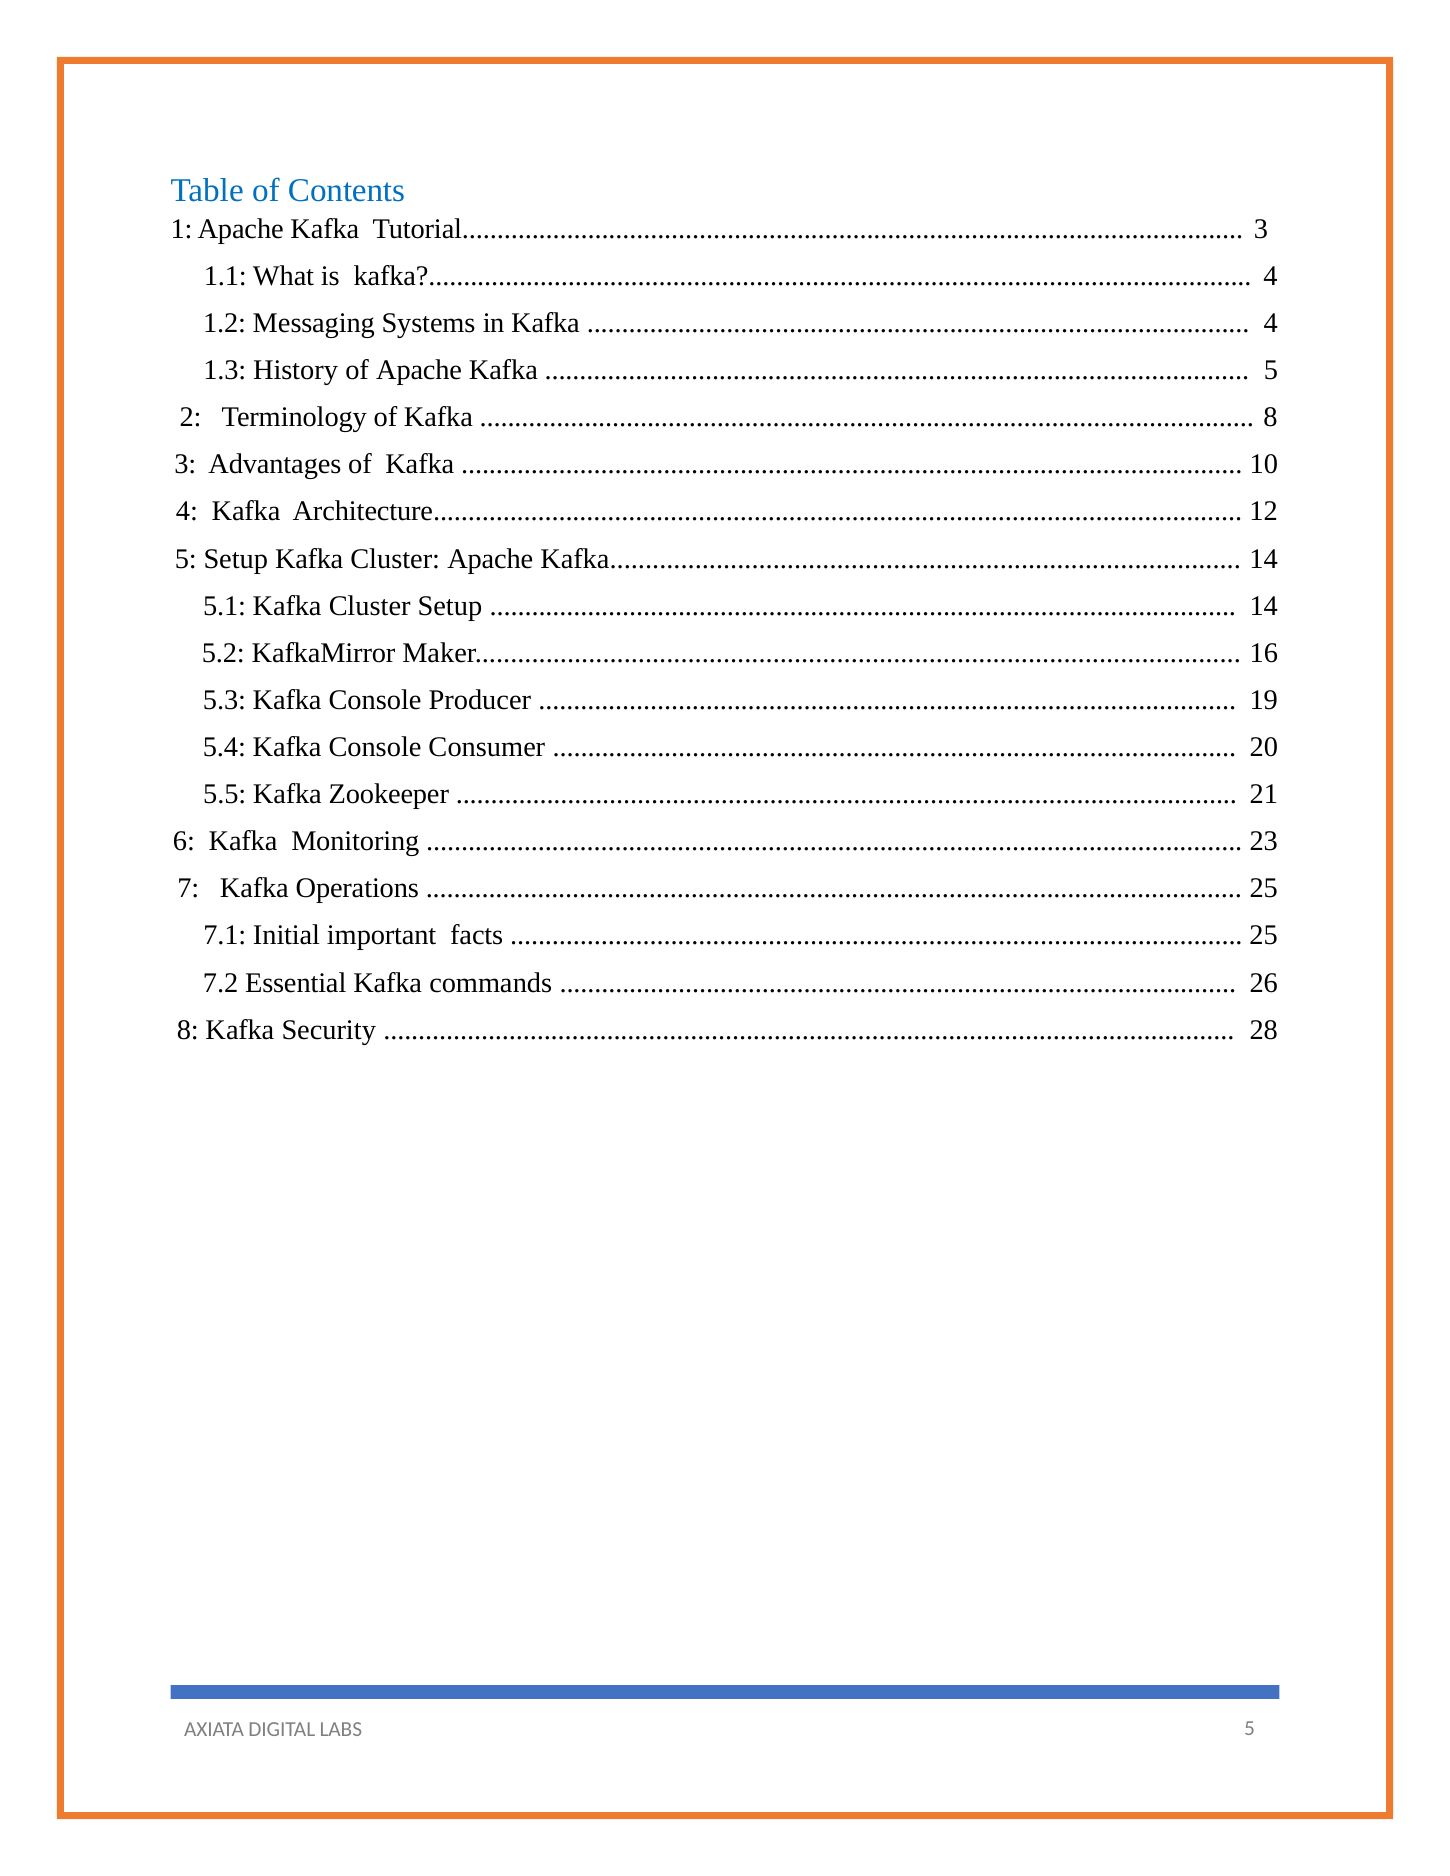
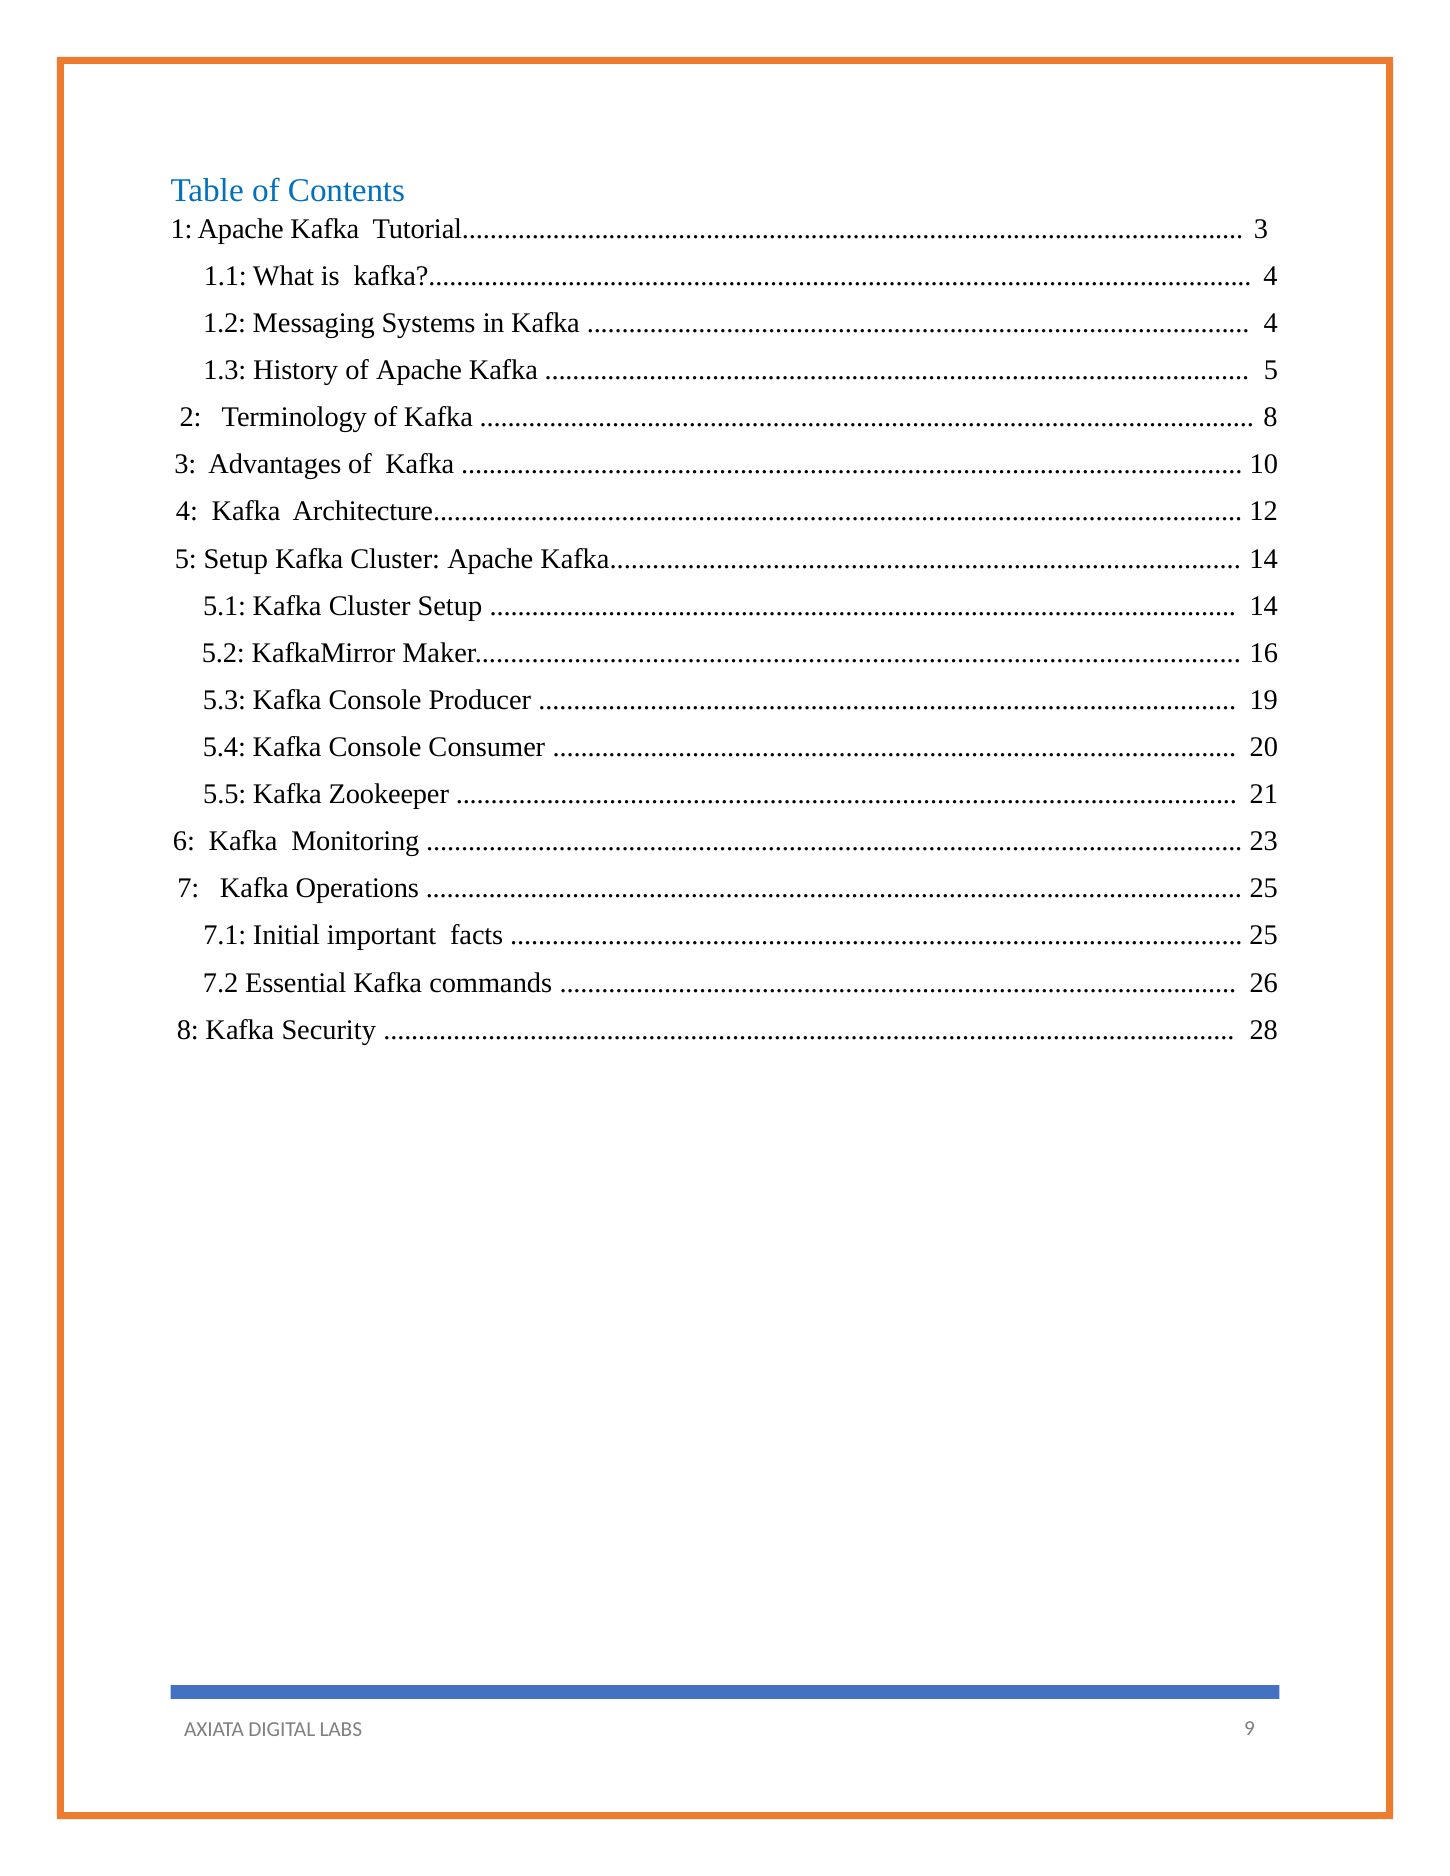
LABS 5: 5 -> 9 (1249, 1729)
